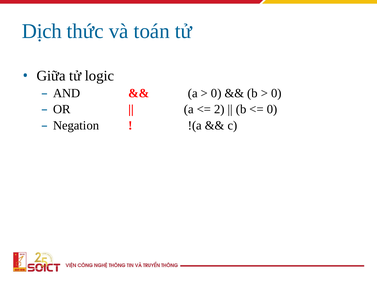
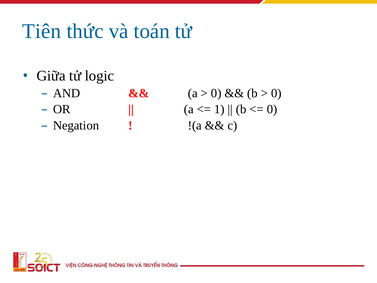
Dịch: Dịch -> Tiên (42, 31)
2: 2 -> 1 (219, 109)
